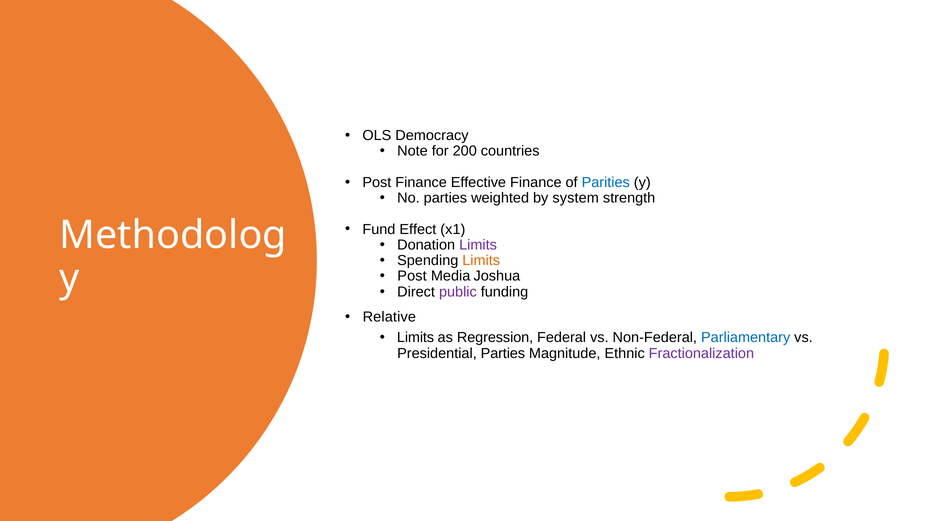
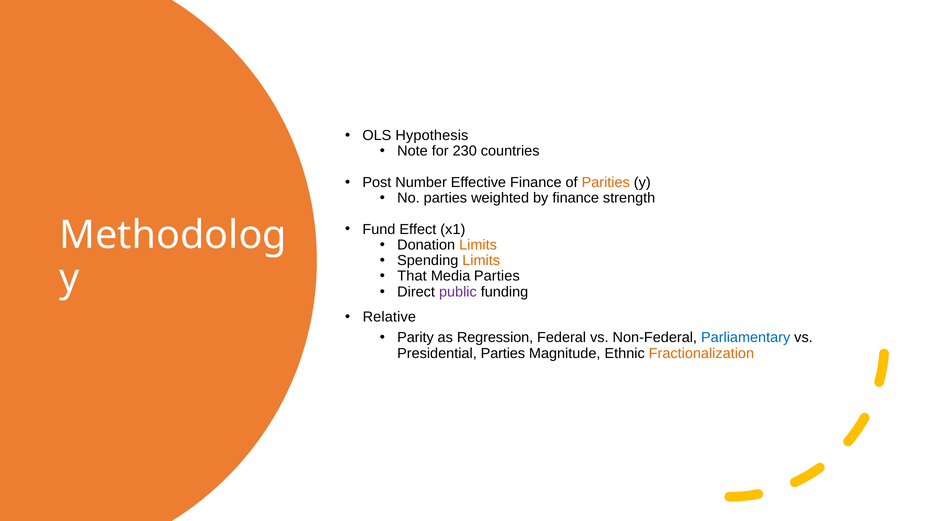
Democracy: Democracy -> Hypothesis (432, 136)
200: 200 -> 230 (465, 151)
Post Finance: Finance -> Number (421, 183)
Parities colour: blue -> orange (606, 183)
by system: system -> finance (576, 198)
Limits colour: purple -> orange (478, 245)
Post: Post -> That (412, 276)
Media Joshua: Joshua -> Parties (497, 276)
Limits: Limits -> Parity (415, 338)
Fractionalization colour: purple -> orange (701, 354)
